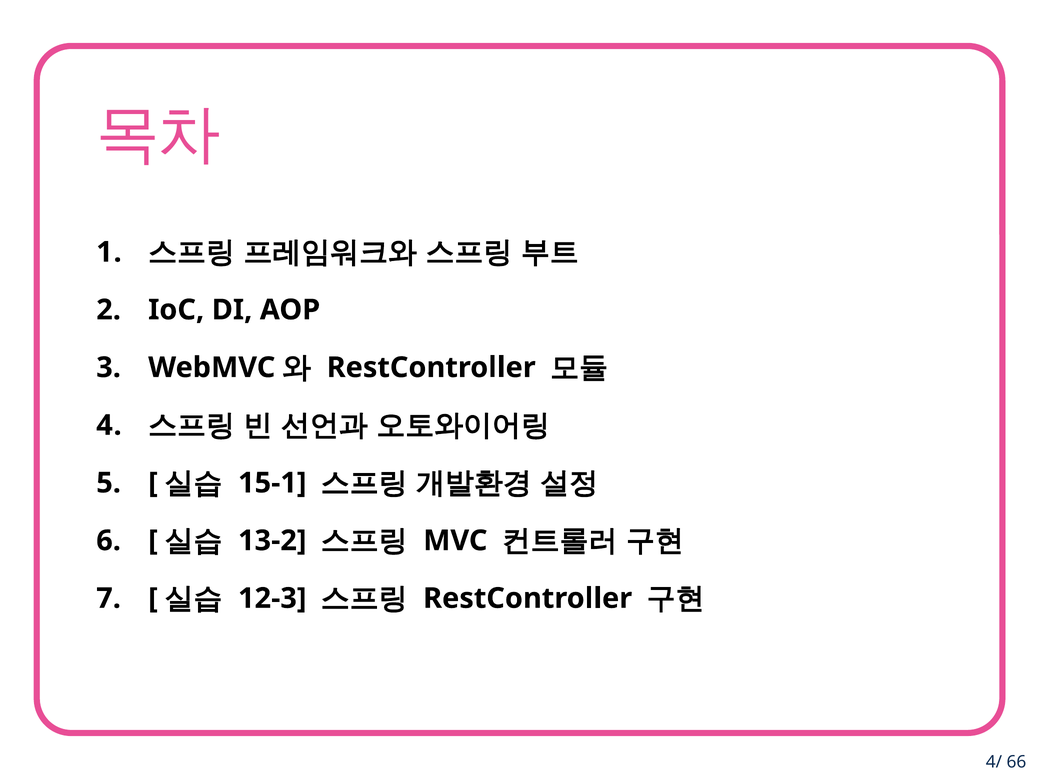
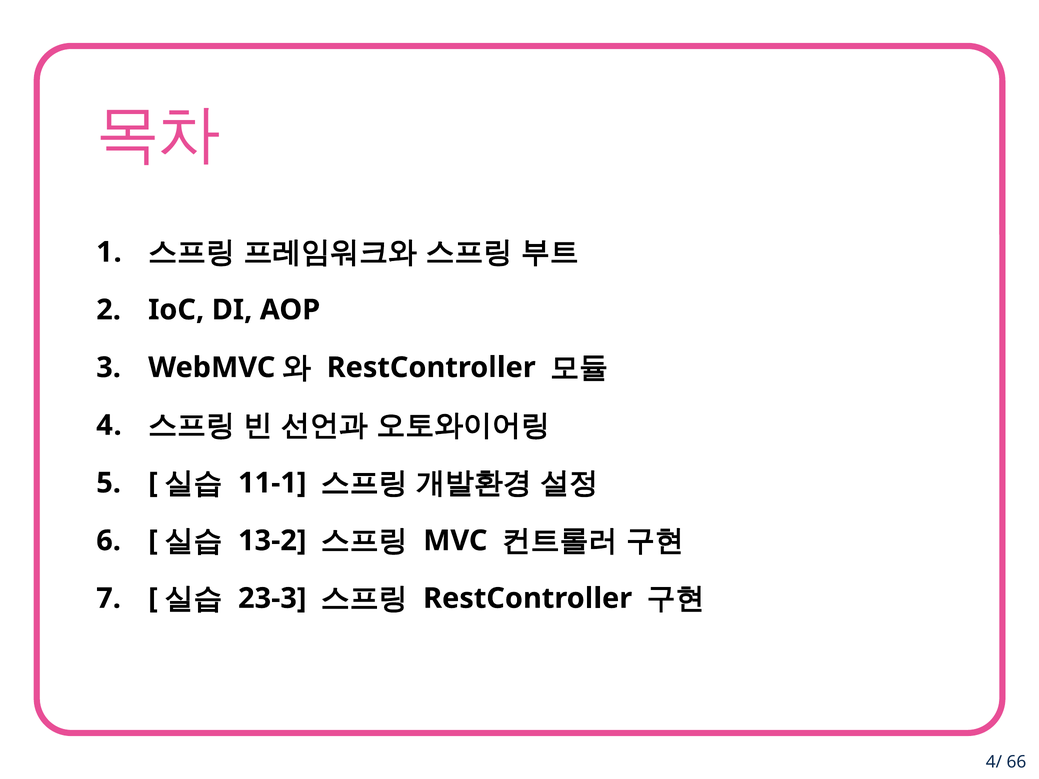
15-1: 15-1 -> 11-1 (272, 483)
12-3: 12-3 -> 23-3 (272, 599)
